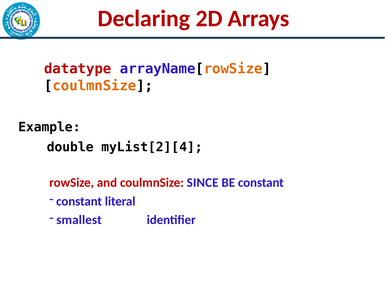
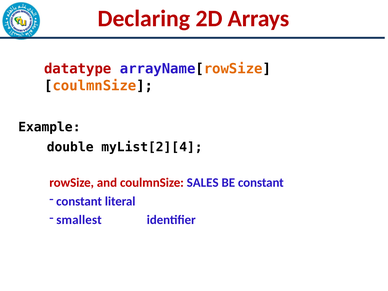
SINCE: SINCE -> SALES (203, 183)
